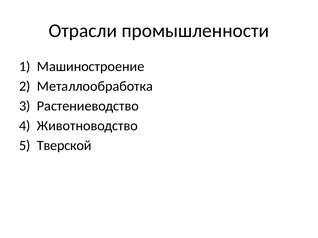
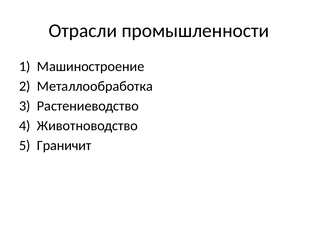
Тверской: Тверской -> Граничит (64, 146)
